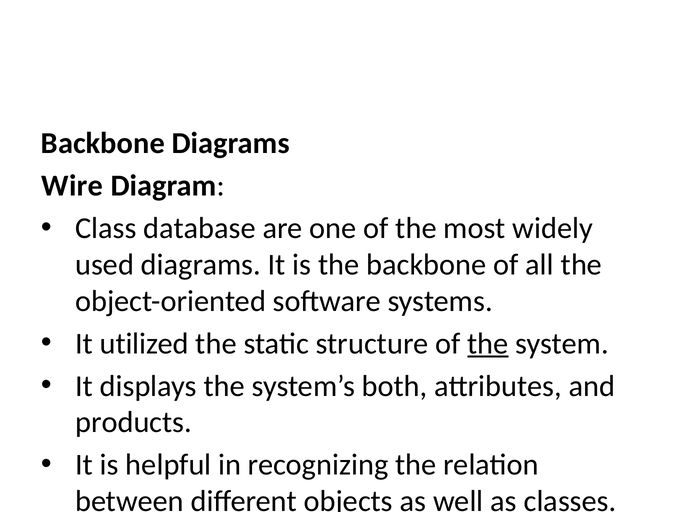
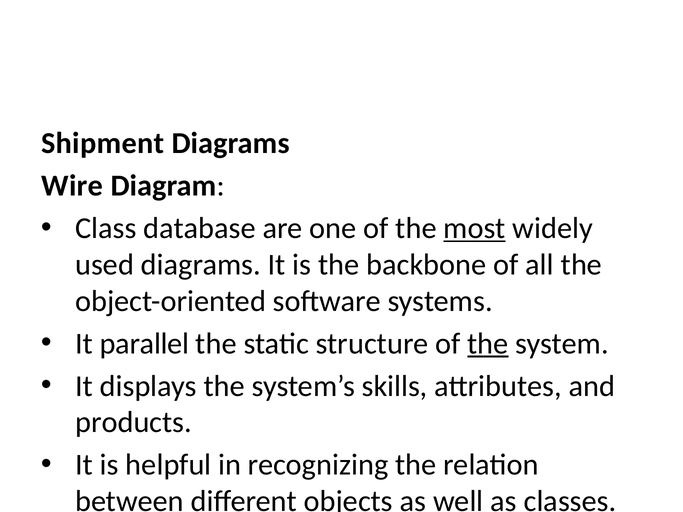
Backbone: Backbone -> Shipment (103, 143)
most underline: none -> present (474, 228)
utilized: utilized -> parallel (144, 344)
both: both -> skills (395, 386)
